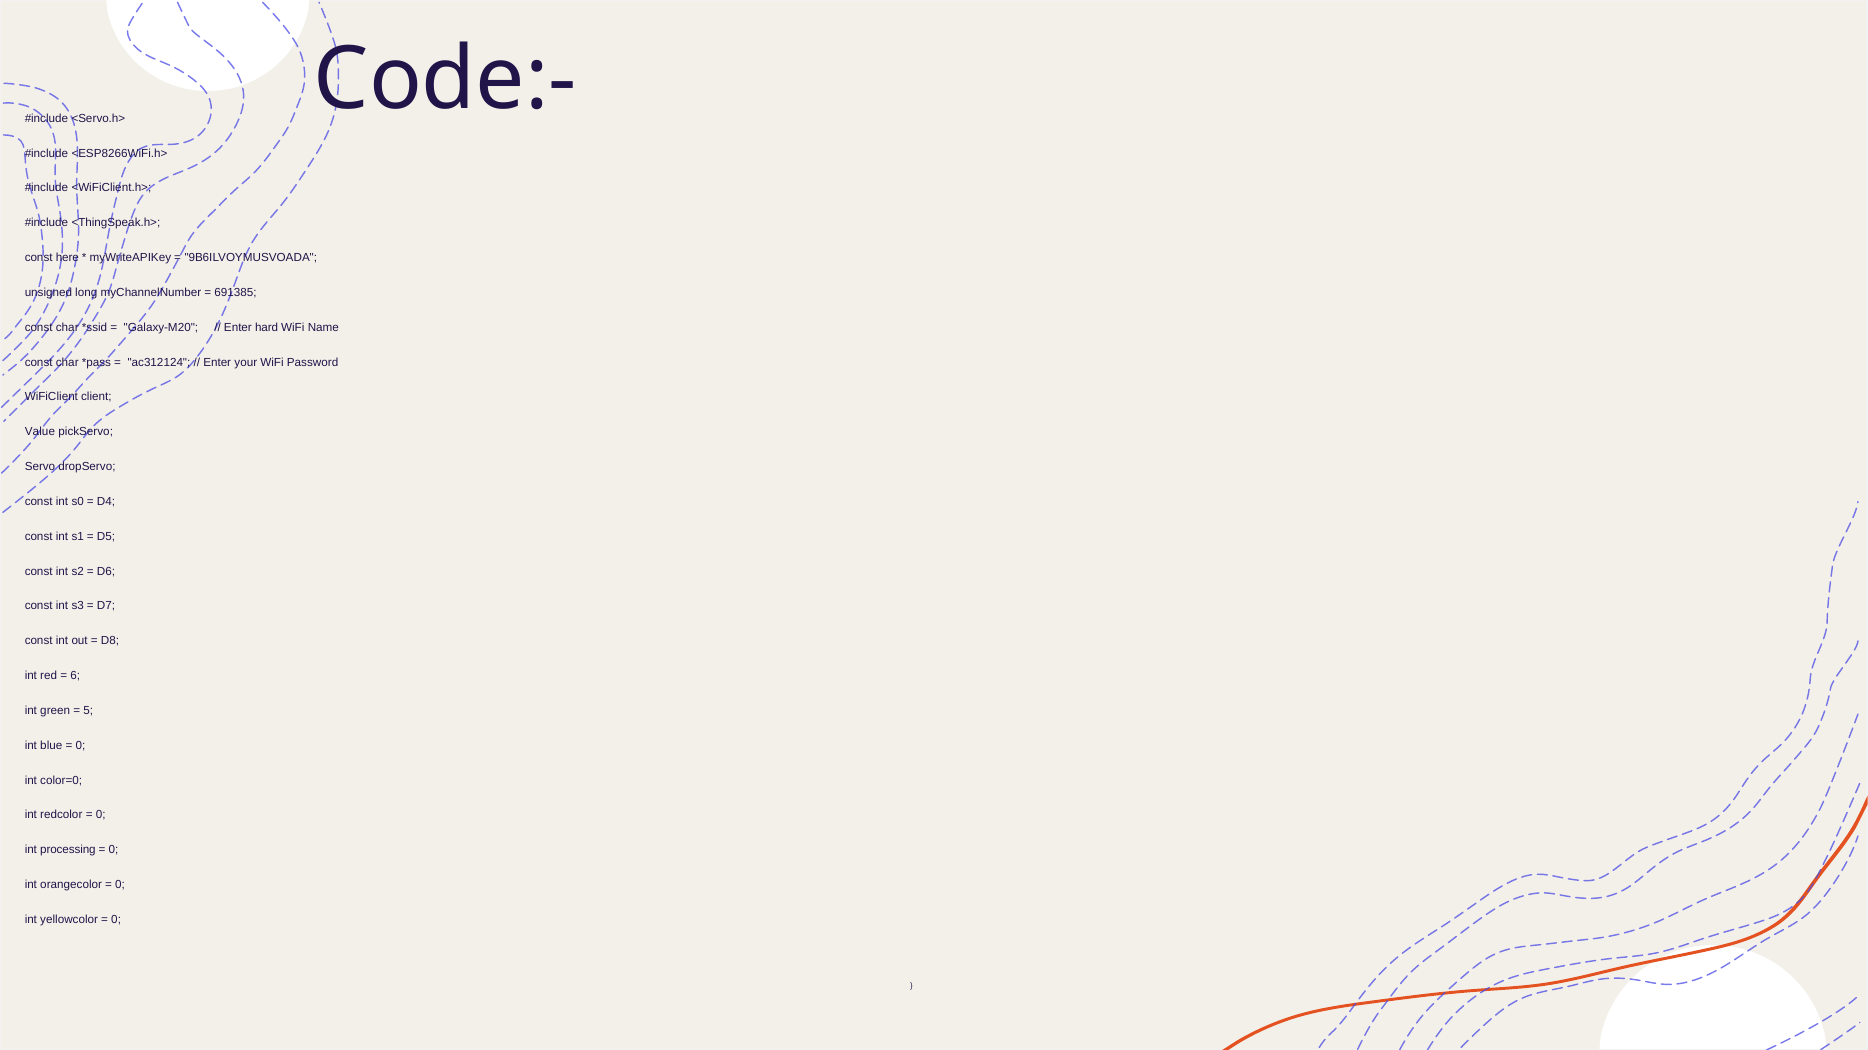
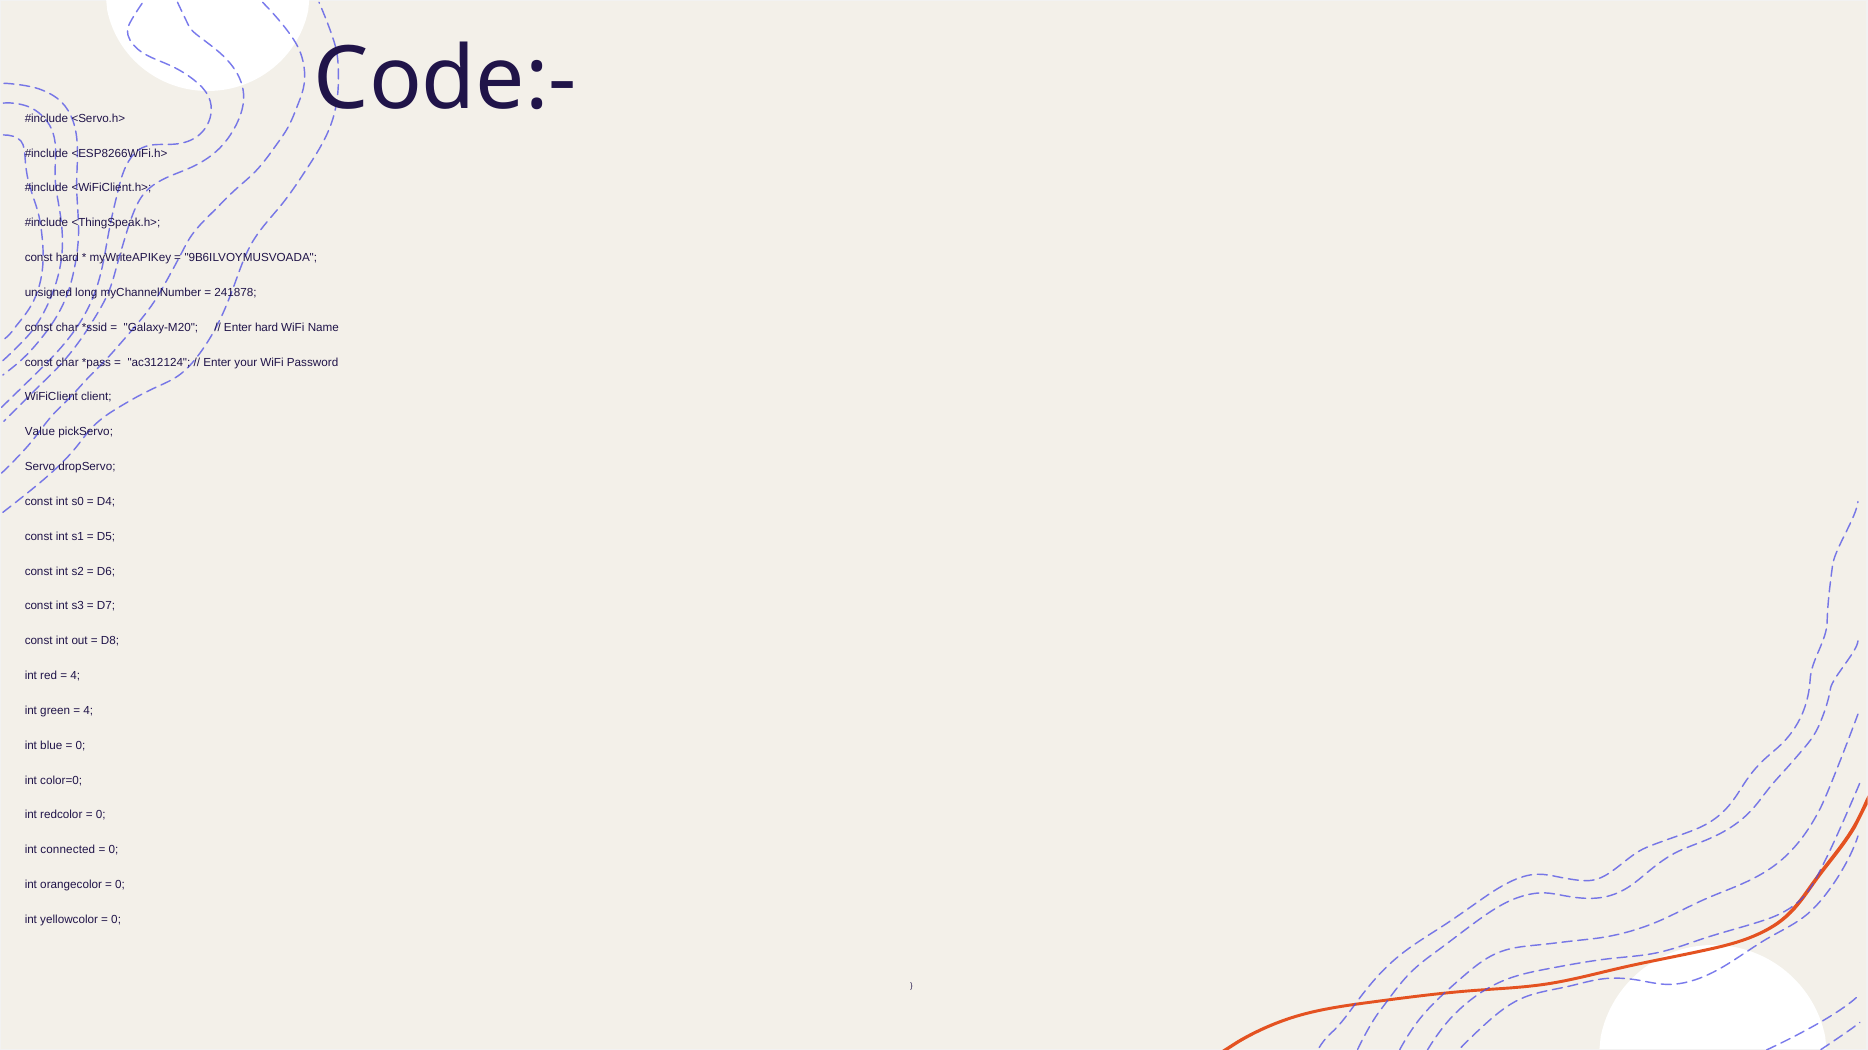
const here: here -> hard (67, 258)
691385: 691385 -> 241878 (236, 293)
6: 6 -> 4 (75, 676)
5: 5 -> 4 (88, 711)
processing: processing -> connected (68, 850)
